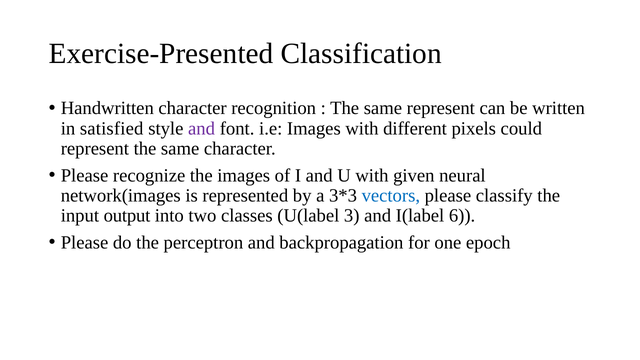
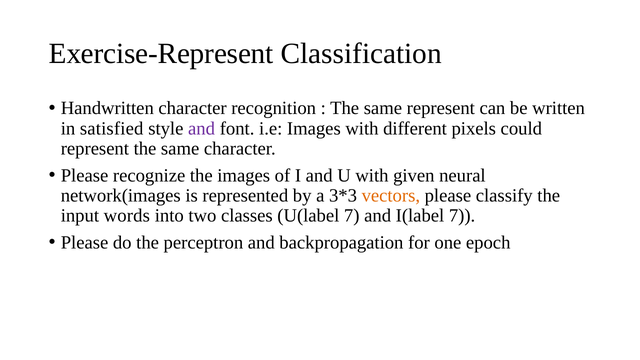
Exercise-Presented: Exercise-Presented -> Exercise-Represent (161, 54)
vectors colour: blue -> orange (391, 196)
output: output -> words (127, 216)
U(label 3: 3 -> 7 (352, 216)
I(label 6: 6 -> 7 (462, 216)
